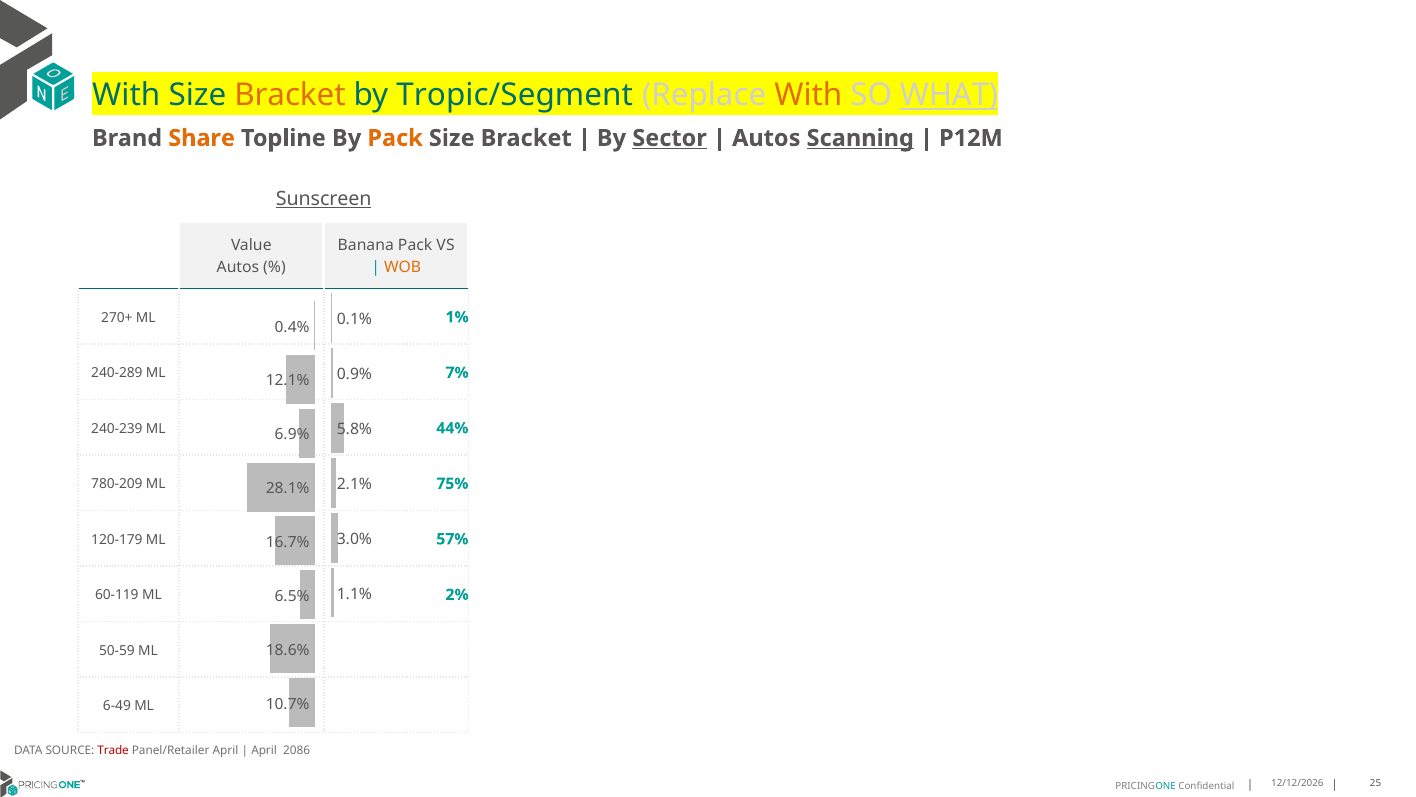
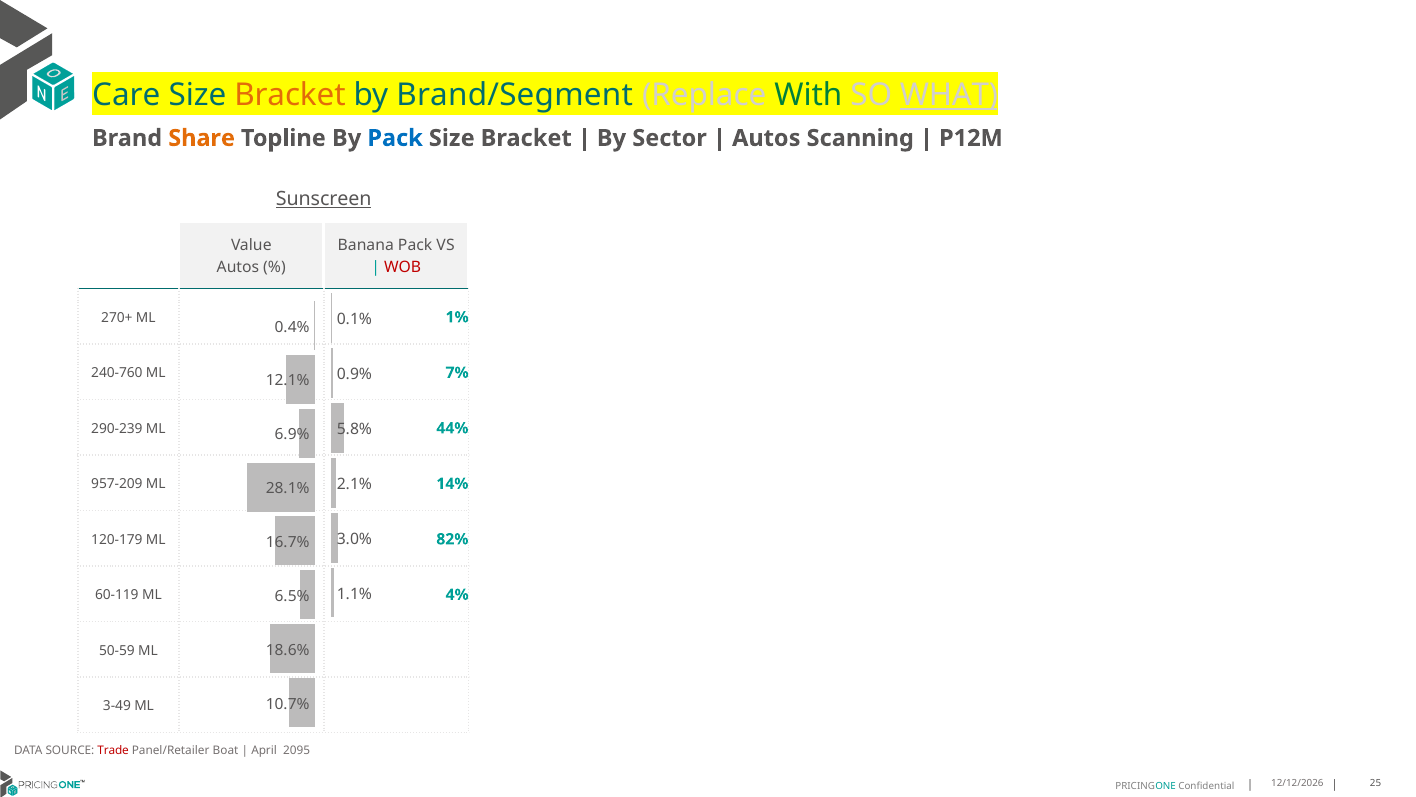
With: With -> Care (126, 95)
Tropic/Segment: Tropic/Segment -> Brand/Segment (515, 95)
With colour: orange -> green (808, 95)
Pack colour: orange -> blue (395, 138)
Sector underline: present -> none (670, 138)
Scanning underline: present -> none (860, 138)
WOB colour: orange -> red (403, 267)
240-289: 240-289 -> 240-760 (117, 373)
240-239: 240-239 -> 290-239 (117, 428)
780-209: 780-209 -> 957-209 (117, 484)
75%: 75% -> 14% (452, 483)
57%: 57% -> 82% (452, 539)
2%: 2% -> 4% (457, 594)
6-49: 6-49 -> 3-49 (117, 706)
Panel/Retailer April: April -> Boat (226, 750)
2086: 2086 -> 2095 (297, 750)
